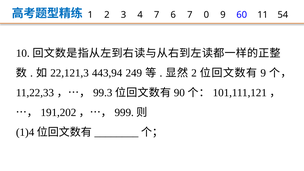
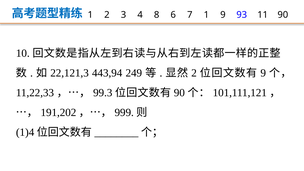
4 7: 7 -> 8 (157, 15)
7 0: 0 -> 1 (206, 15)
60: 60 -> 93 (242, 15)
11 54: 54 -> 90 (283, 15)
